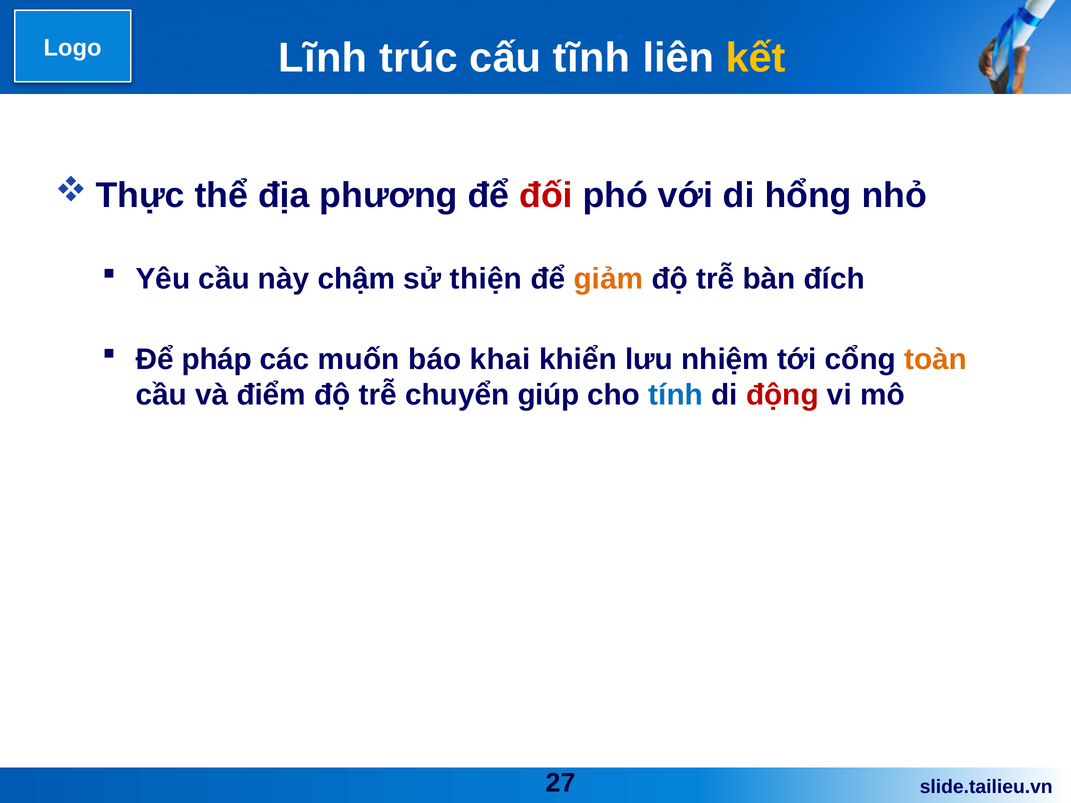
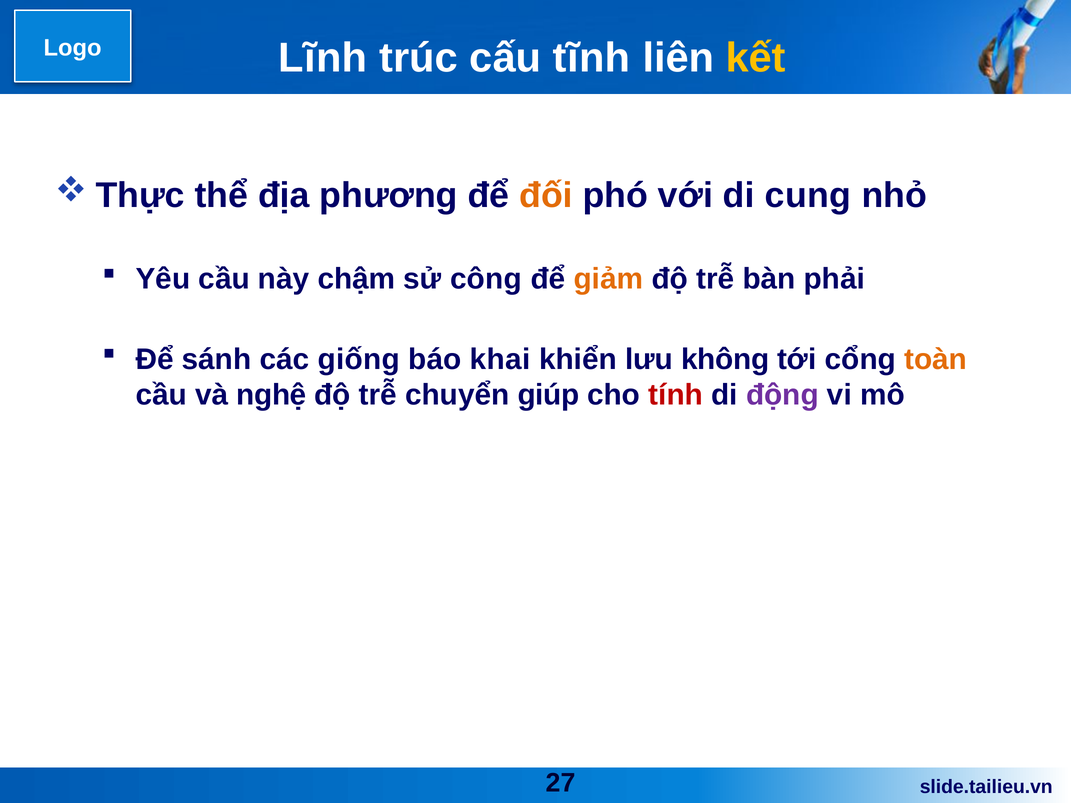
đối colour: red -> orange (546, 196)
hổng: hổng -> cung (808, 196)
thiện: thiện -> công (486, 279)
đích: đích -> phải (834, 279)
pháp: pháp -> sánh (217, 360)
muốn: muốn -> giống (359, 360)
nhiệm: nhiệm -> không (725, 360)
điểm: điểm -> nghệ (271, 395)
tính colour: blue -> red (676, 395)
động colour: red -> purple (782, 395)
